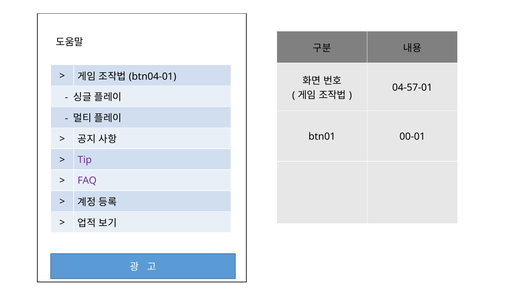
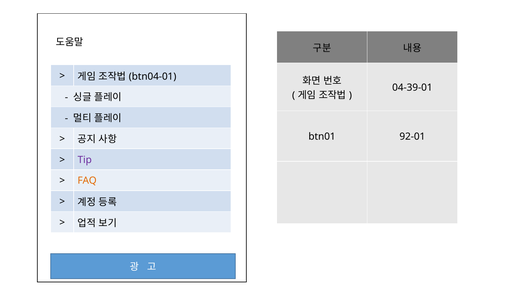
04-57-01: 04-57-01 -> 04-39-01 (412, 87)
00-01: 00-01 -> 92-01 (412, 137)
FAQ colour: purple -> orange (87, 181)
